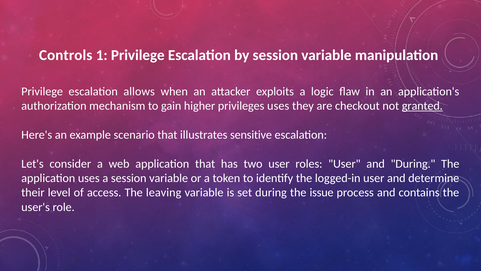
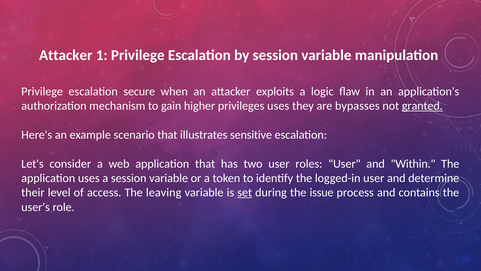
Controls: Controls -> Attacker (66, 55)
allows: allows -> secure (139, 91)
checkout: checkout -> bypasses (357, 106)
and During: During -> Within (413, 163)
set underline: none -> present (245, 192)
